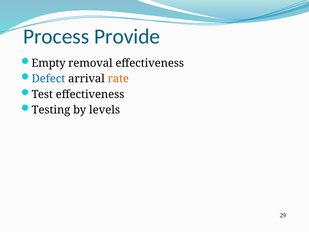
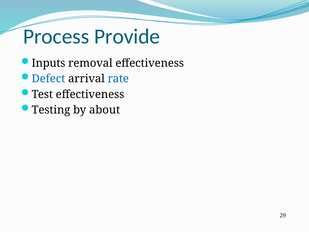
Empty: Empty -> Inputs (49, 63)
rate colour: orange -> blue (118, 79)
levels: levels -> about (105, 110)
